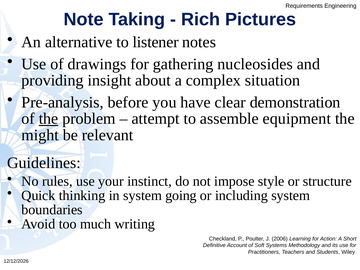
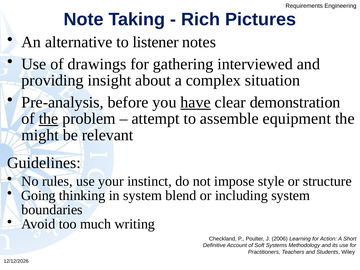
nucleosides: nucleosides -> interviewed (255, 64)
have underline: none -> present (196, 102)
Quick: Quick -> Going (38, 196)
going: going -> blend (181, 196)
